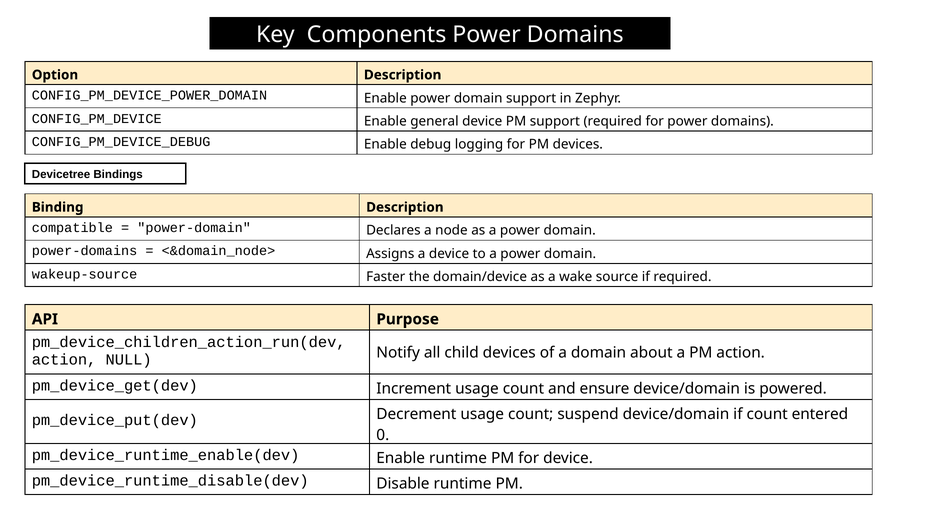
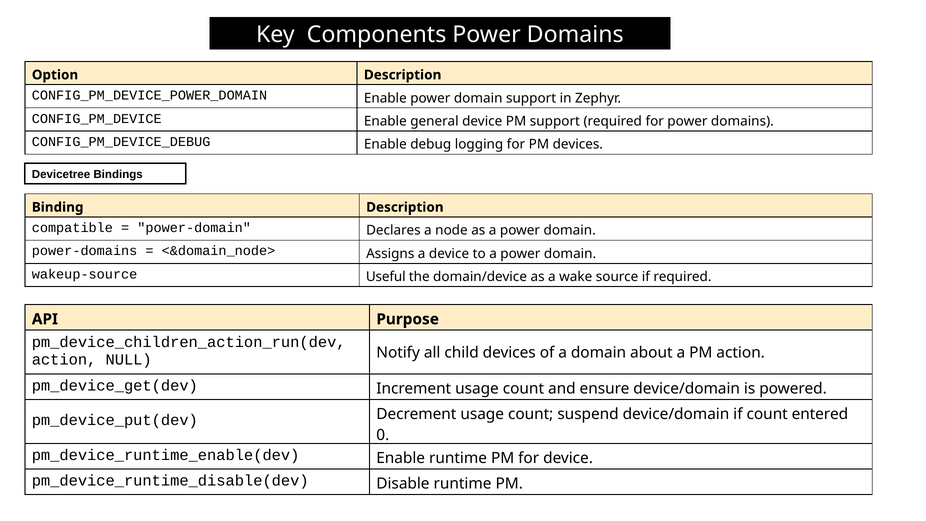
Faster: Faster -> Useful (386, 277)
